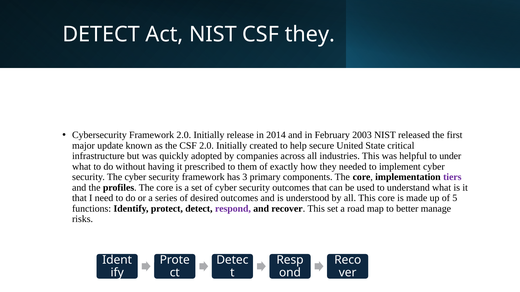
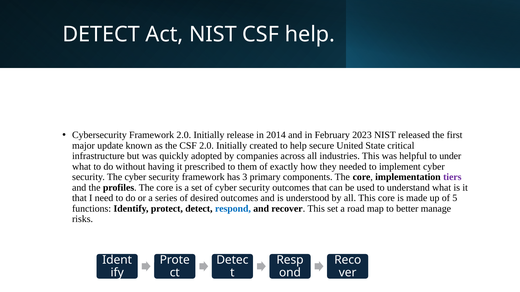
CSF they: they -> help (310, 34)
2003: 2003 -> 2023 (362, 135)
respond colour: purple -> blue (233, 209)
